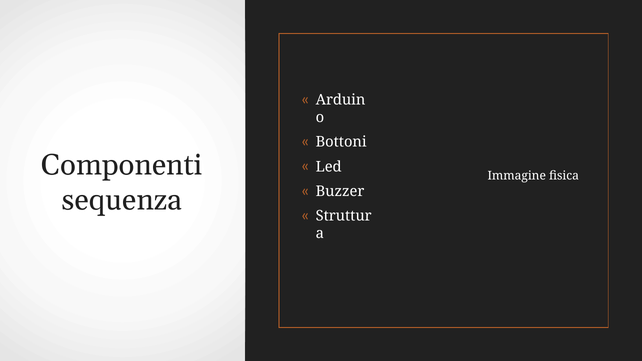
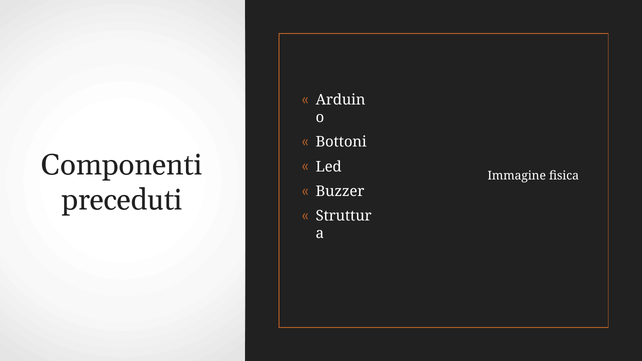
sequenza: sequenza -> preceduti (122, 200)
